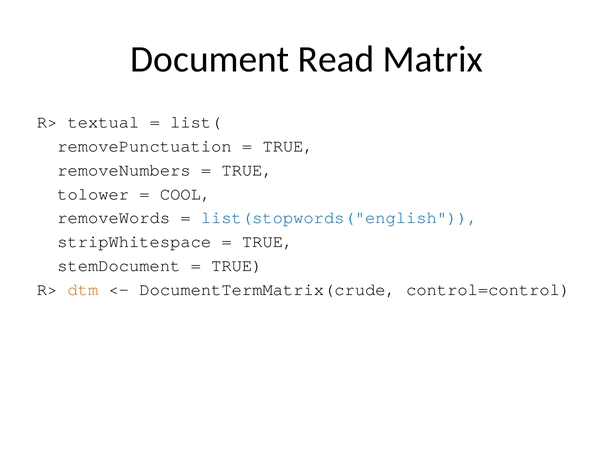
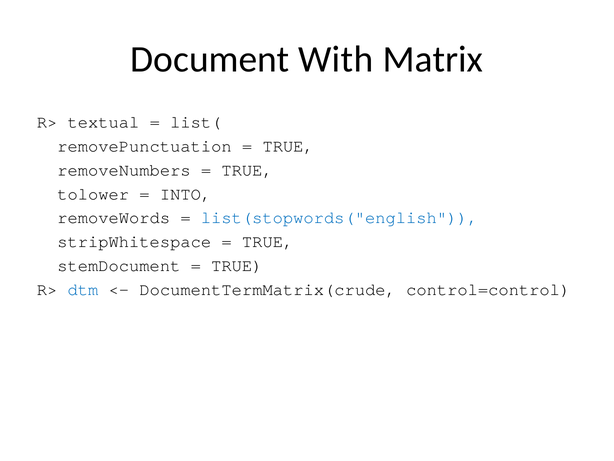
Read: Read -> With (336, 59)
COOL: COOL -> INTO (186, 194)
dtm colour: orange -> blue (83, 289)
